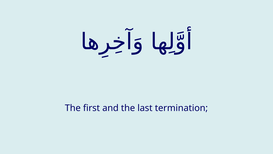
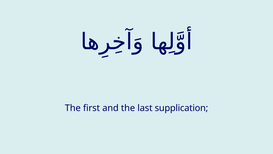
termination: termination -> supplication (181, 108)
